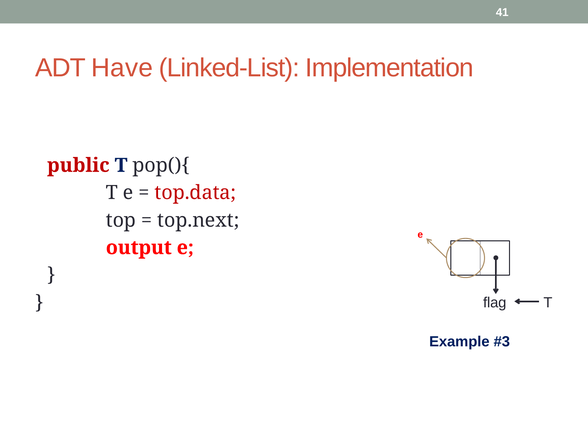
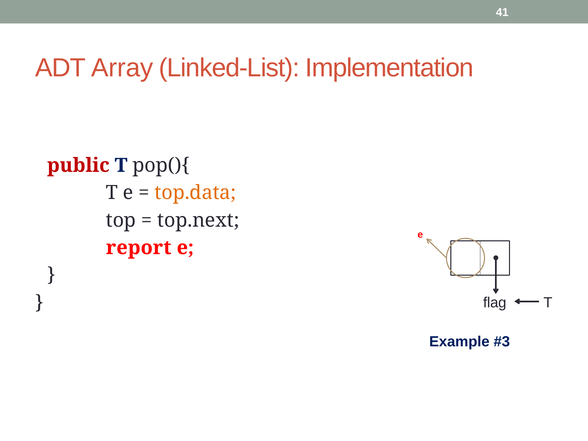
Have: Have -> Array (122, 68)
top.data colour: red -> orange (195, 193)
output: output -> report (139, 248)
